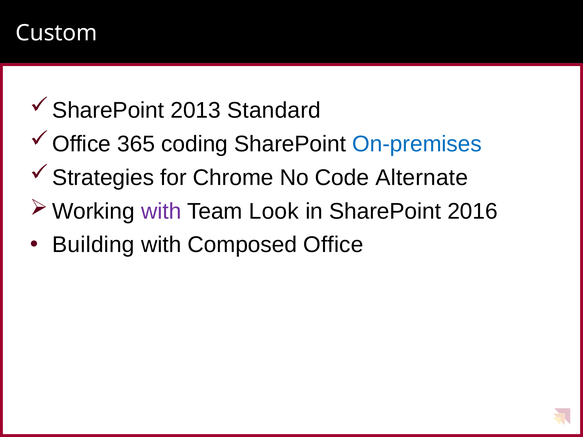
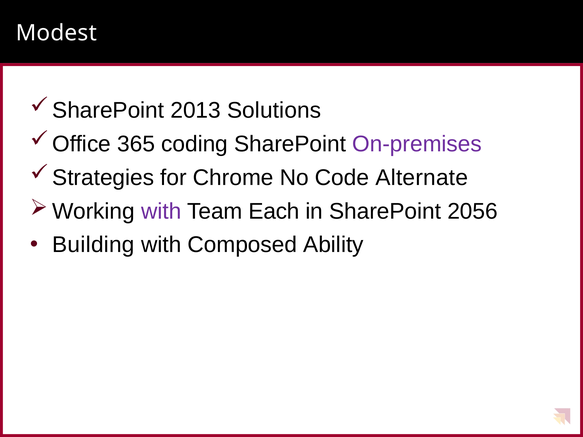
Custom: Custom -> Modest (56, 33)
Standard: Standard -> Solutions (274, 110)
On-premises colour: blue -> purple (417, 144)
Look: Look -> Each (274, 211)
2016: 2016 -> 2056 (473, 211)
Office: Office -> Ability (333, 245)
